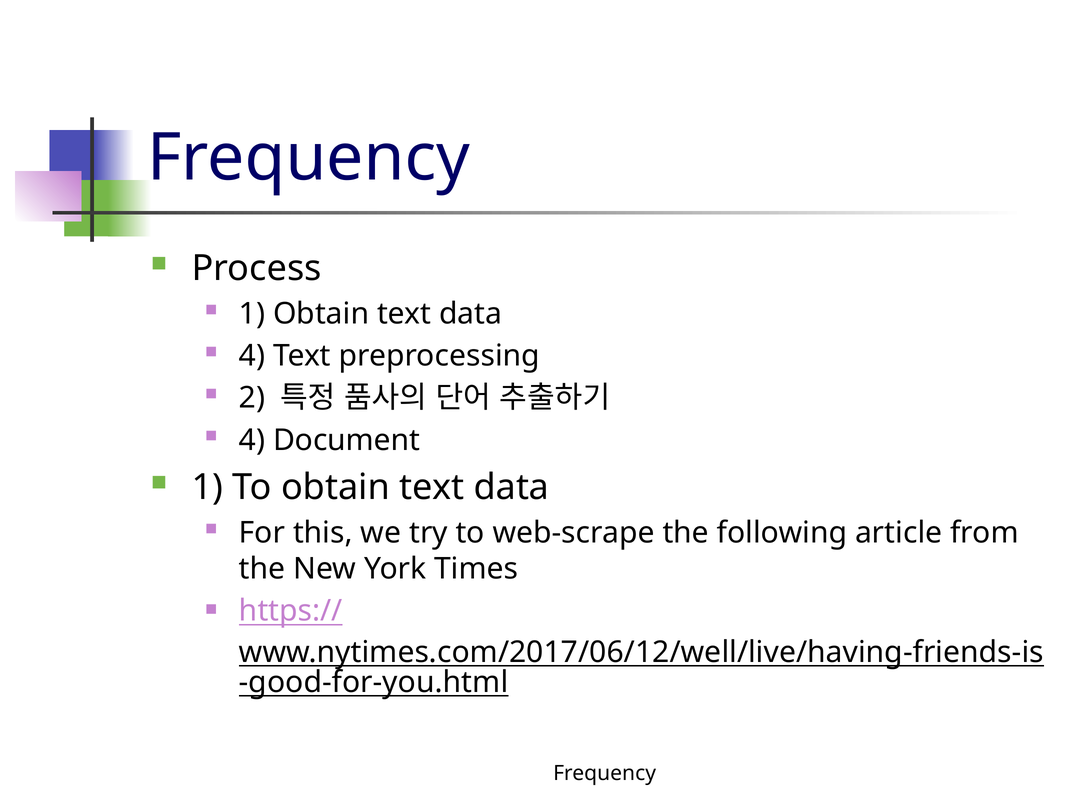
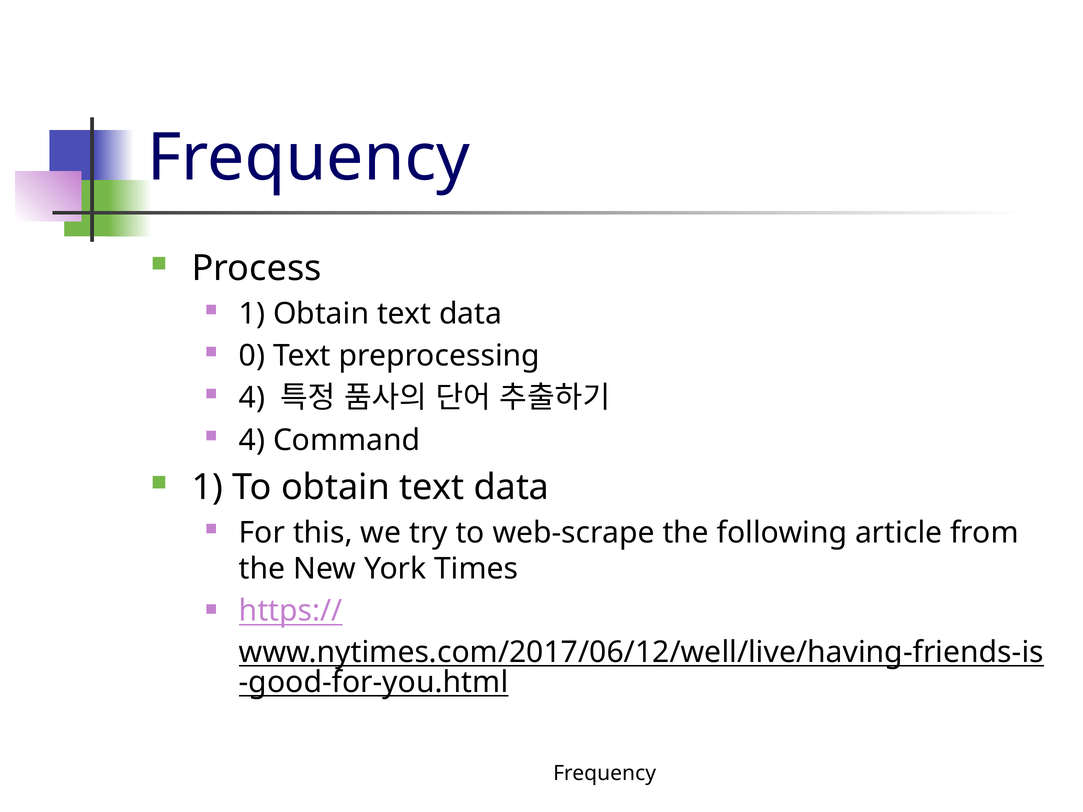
4: 4 -> 0 (252, 356)
2: 2 -> 4 (252, 398)
Document: Document -> Command (347, 440)
